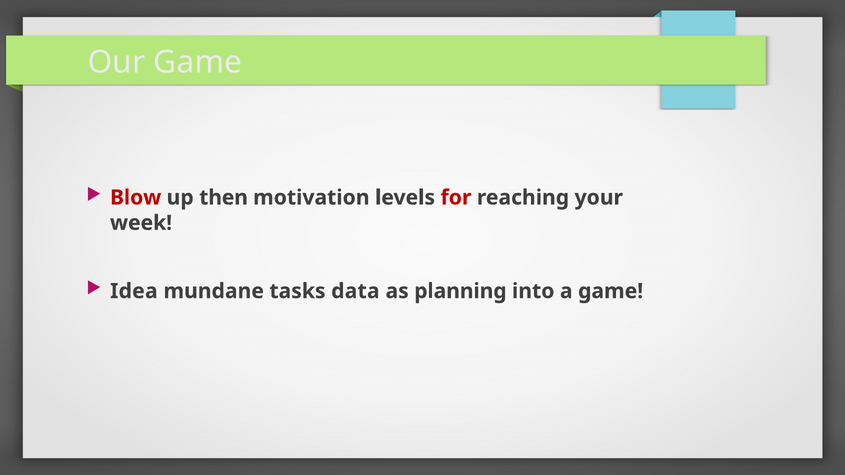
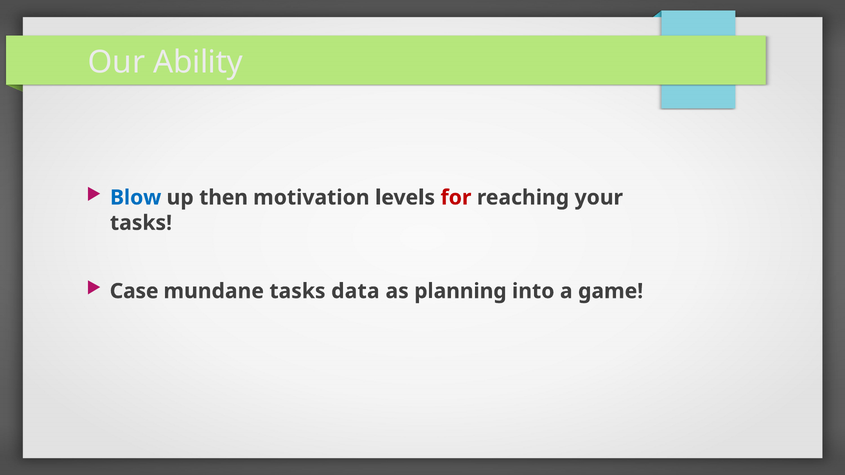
Our Game: Game -> Ability (198, 63)
Blow colour: red -> blue (136, 198)
week: week -> tasks (141, 223)
Idea: Idea -> Case (134, 291)
